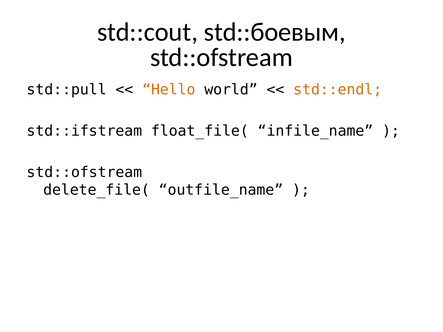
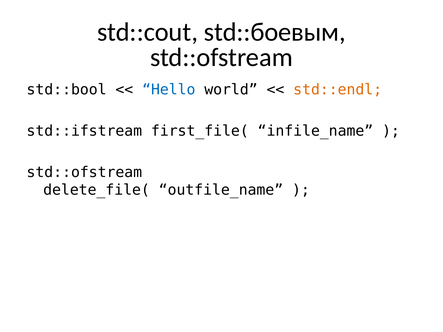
std::pull: std::pull -> std::bool (67, 90)
Hello colour: orange -> blue (169, 90)
float_file(: float_file( -> first_file( (200, 131)
